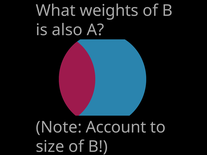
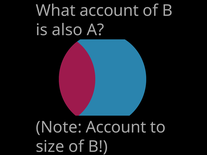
What weights: weights -> account (109, 11)
